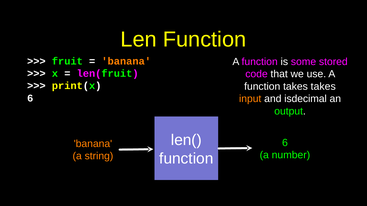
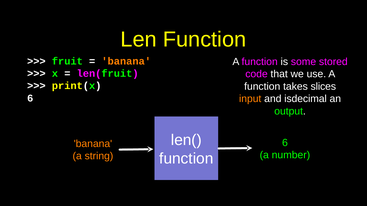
takes takes: takes -> slices (323, 87)
